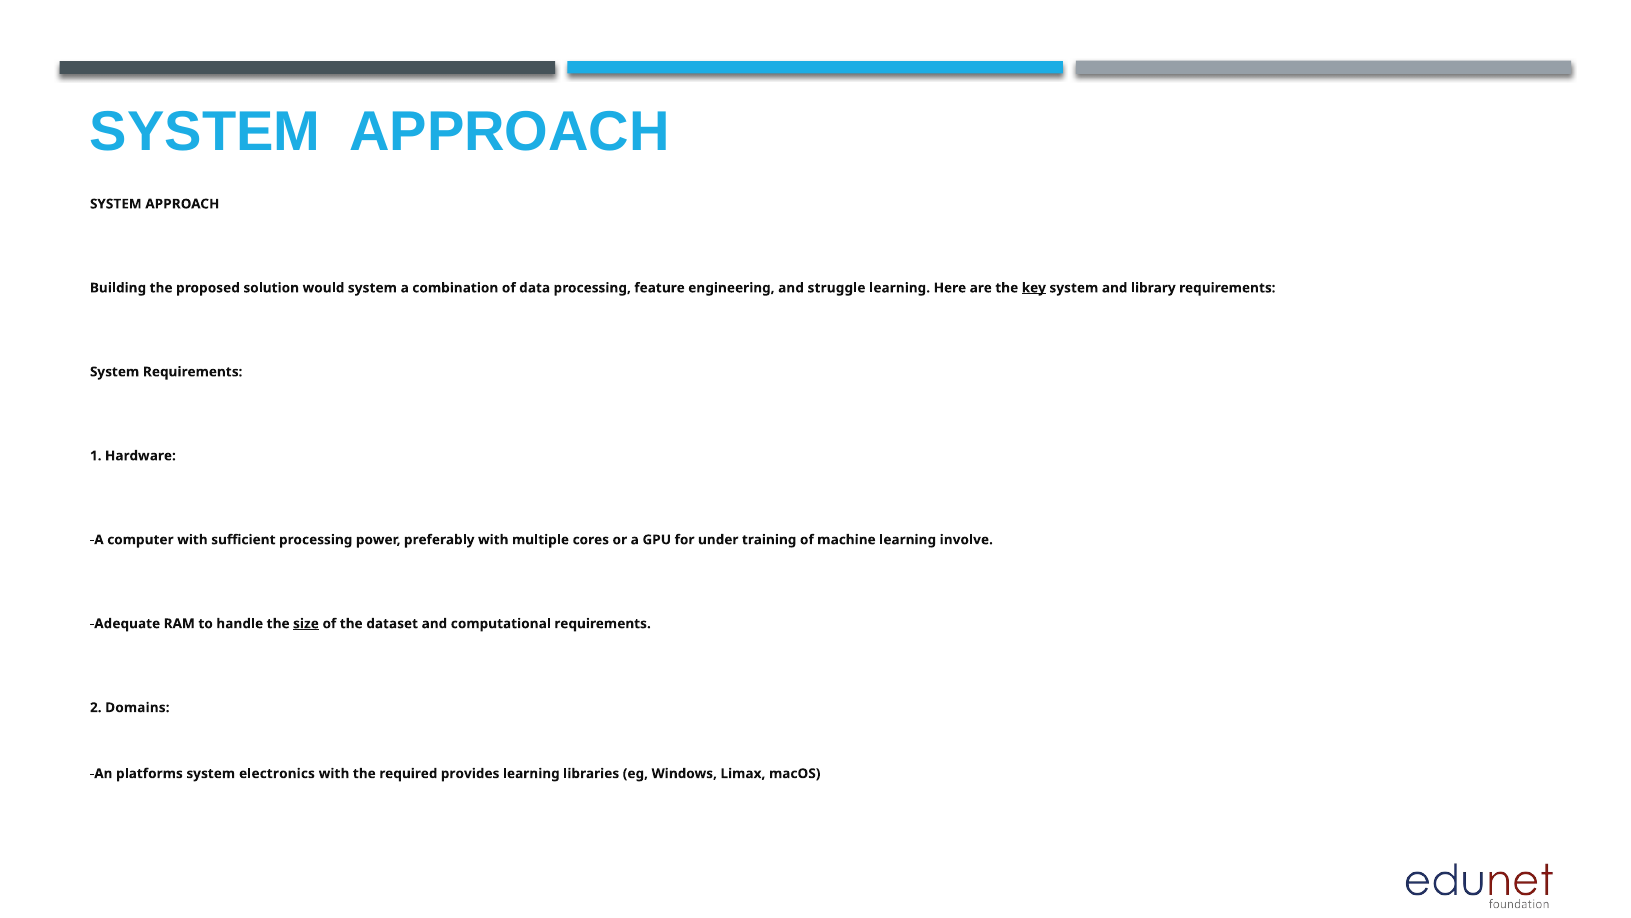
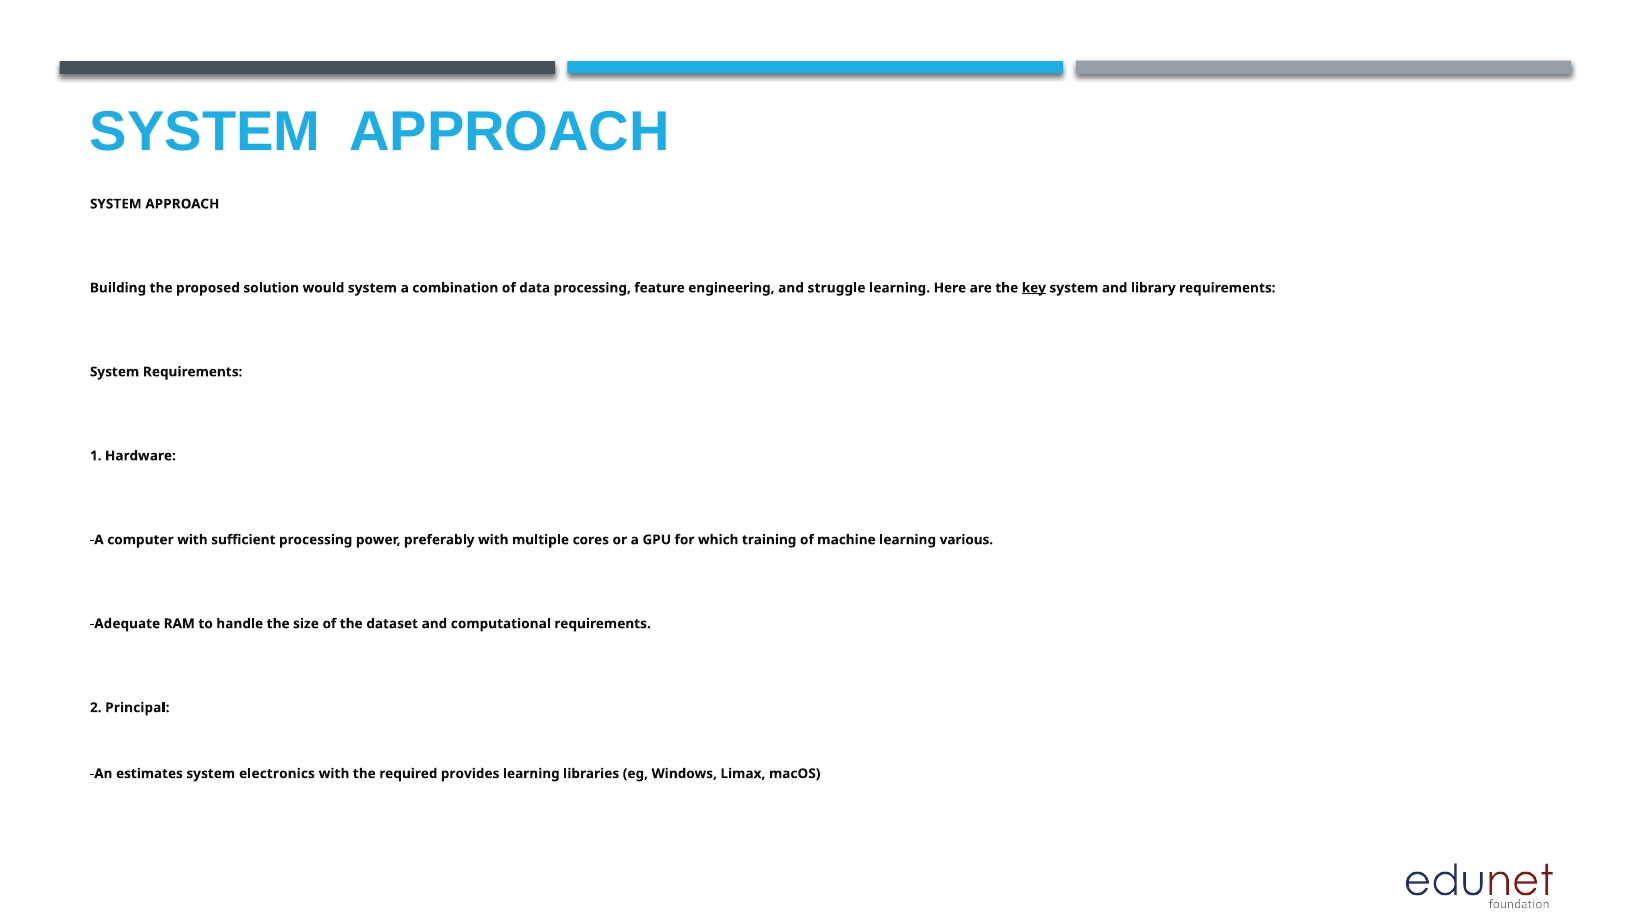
under: under -> which (718, 539)
involve: involve -> various (966, 539)
size underline: present -> none (306, 623)
Domains: Domains -> Principal (137, 707)
platforms: platforms -> estimates (149, 773)
